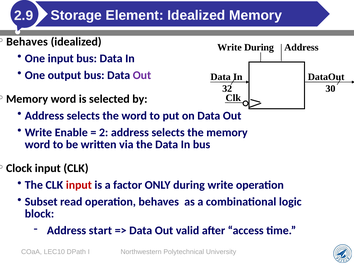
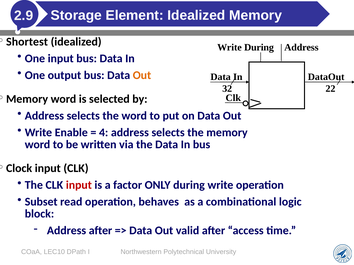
Behaves: Behaves -> Shortest (27, 42)
Out colour: purple -> orange (142, 75)
30: 30 -> 22 (330, 89)
2: 2 -> 4 (104, 133)
Address start: start -> after (100, 231)
